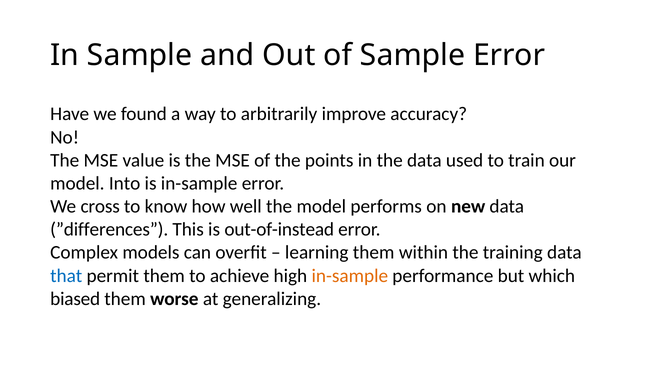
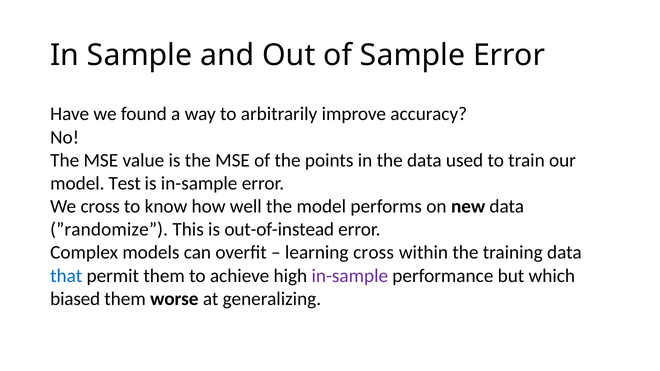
Into: Into -> Test (125, 183)
”differences: ”differences -> ”randomize (109, 230)
learning them: them -> cross (374, 253)
in-sample colour: orange -> purple (350, 276)
